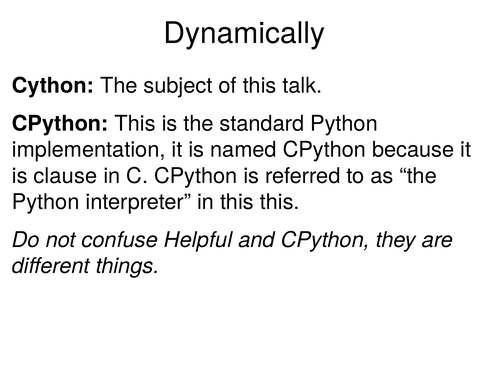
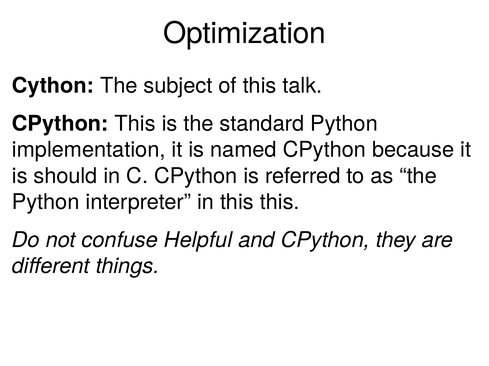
Dynamically: Dynamically -> Optimization (245, 33)
clause: clause -> should (65, 176)
